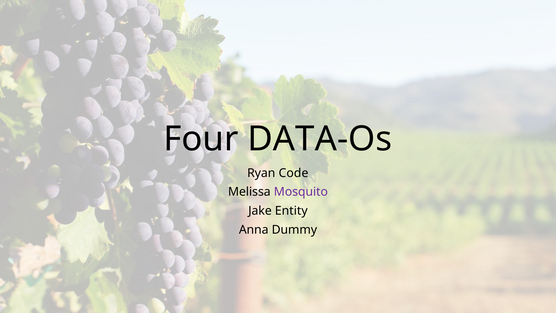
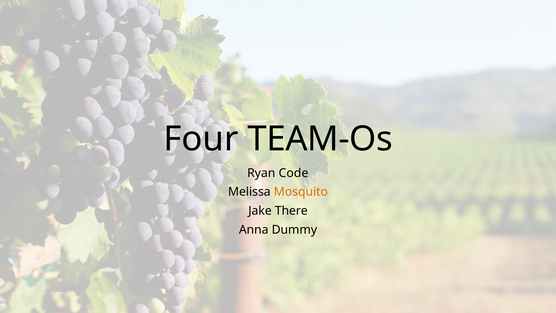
DATA-Os: DATA-Os -> TEAM-Os (320, 139)
Mosquito colour: purple -> orange (301, 192)
Entity: Entity -> There (291, 211)
